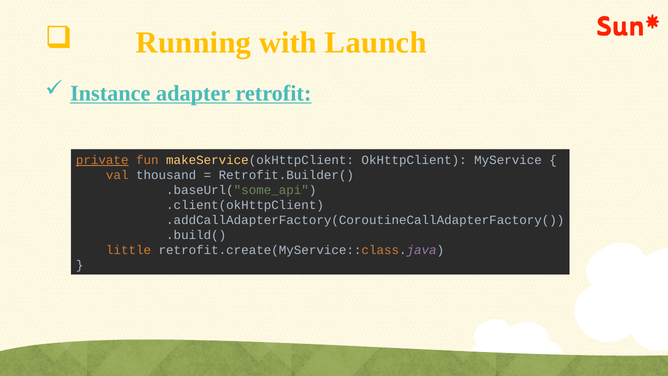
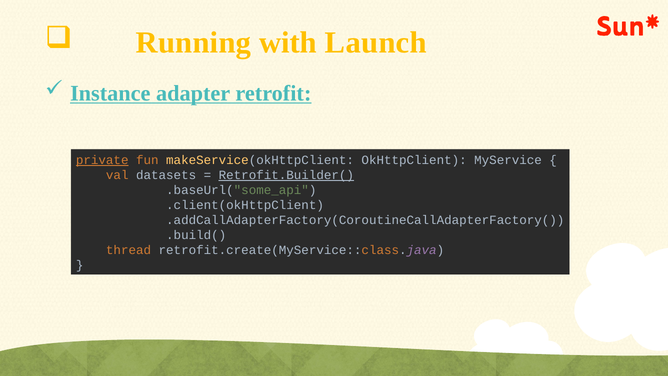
thousand: thousand -> datasets (166, 175)
Retrofit.Builder( underline: none -> present (286, 175)
little: little -> thread (129, 250)
